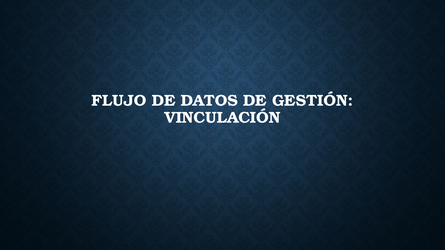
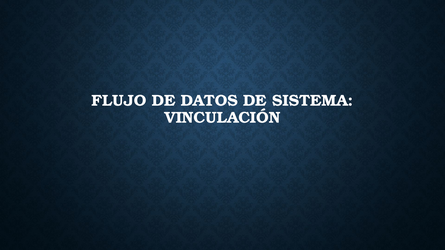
GESTIÓN: GESTIÓN -> SISTEMA (313, 101)
